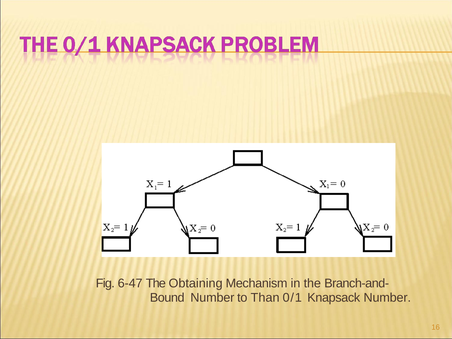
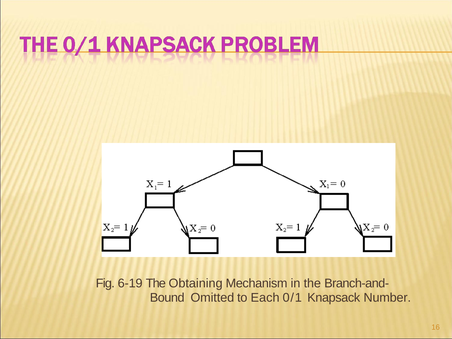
6-47: 6-47 -> 6-19 (130, 283)
Number: Number -> Omitted (212, 298)
Than: Than -> Each (265, 298)
